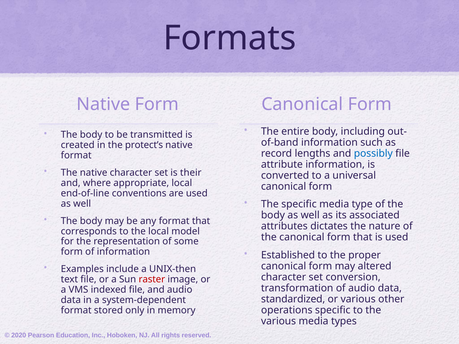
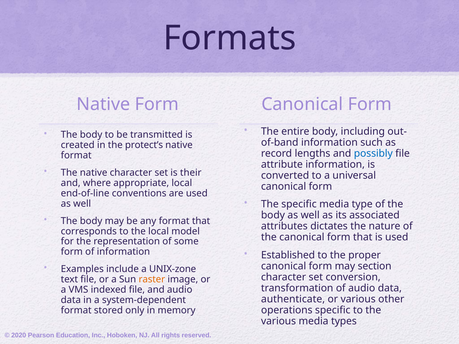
altered: altered -> section (375, 266)
UNIX-then: UNIX-then -> UNIX-zone (173, 269)
raster colour: red -> orange (152, 280)
standardized: standardized -> authenticate (293, 299)
